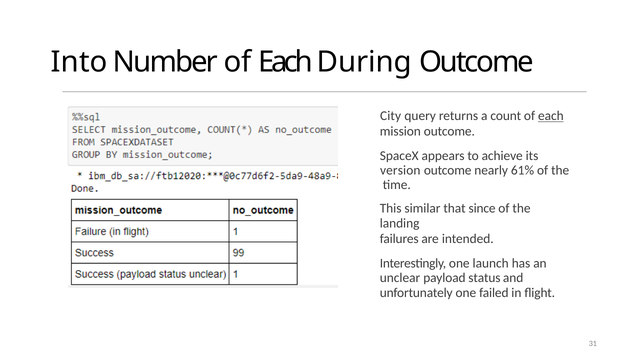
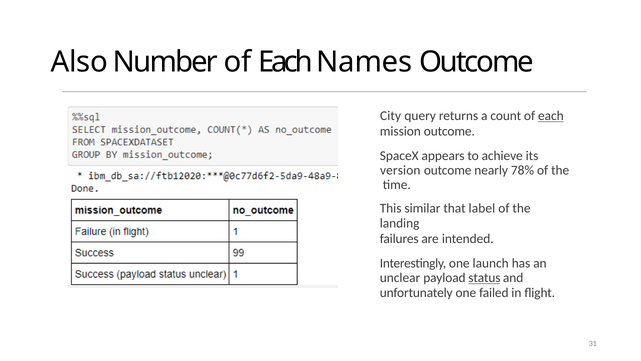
Into: Into -> Also (79, 62)
During: During -> Names (364, 62)
61%: 61% -> 78% (523, 170)
since: since -> label (482, 208)
status underline: none -> present (484, 278)
